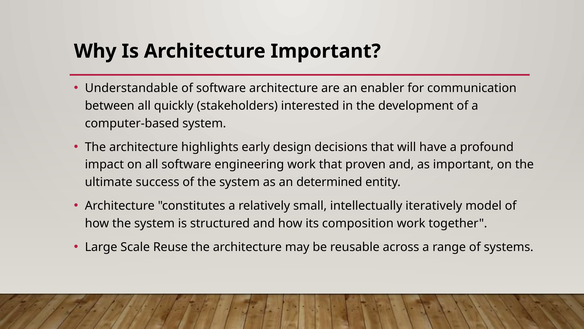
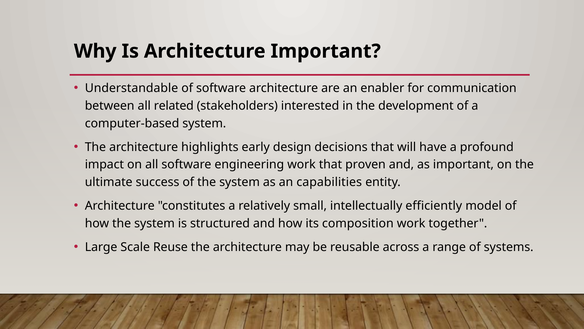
quickly: quickly -> related (174, 106)
determined: determined -> capabilities (329, 182)
iteratively: iteratively -> efficiently (434, 205)
